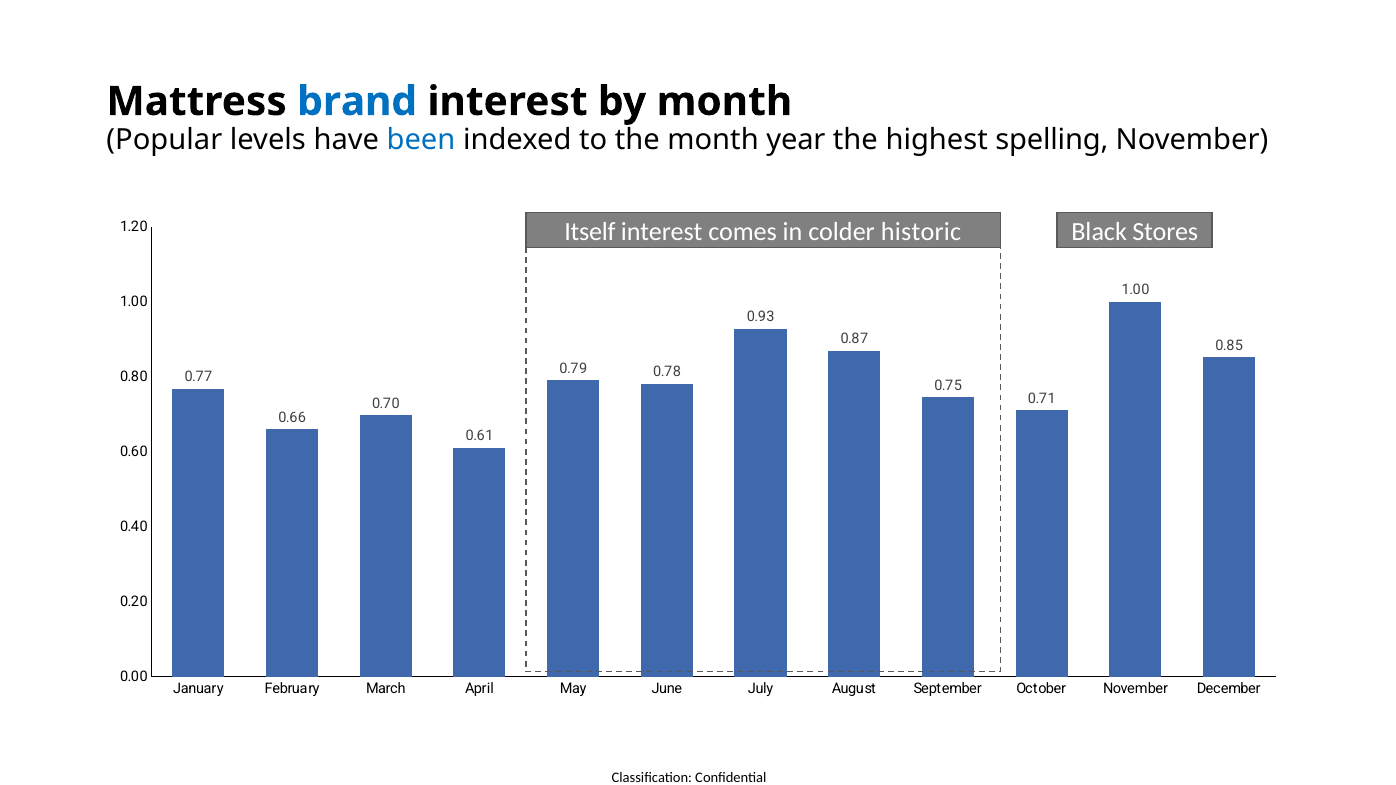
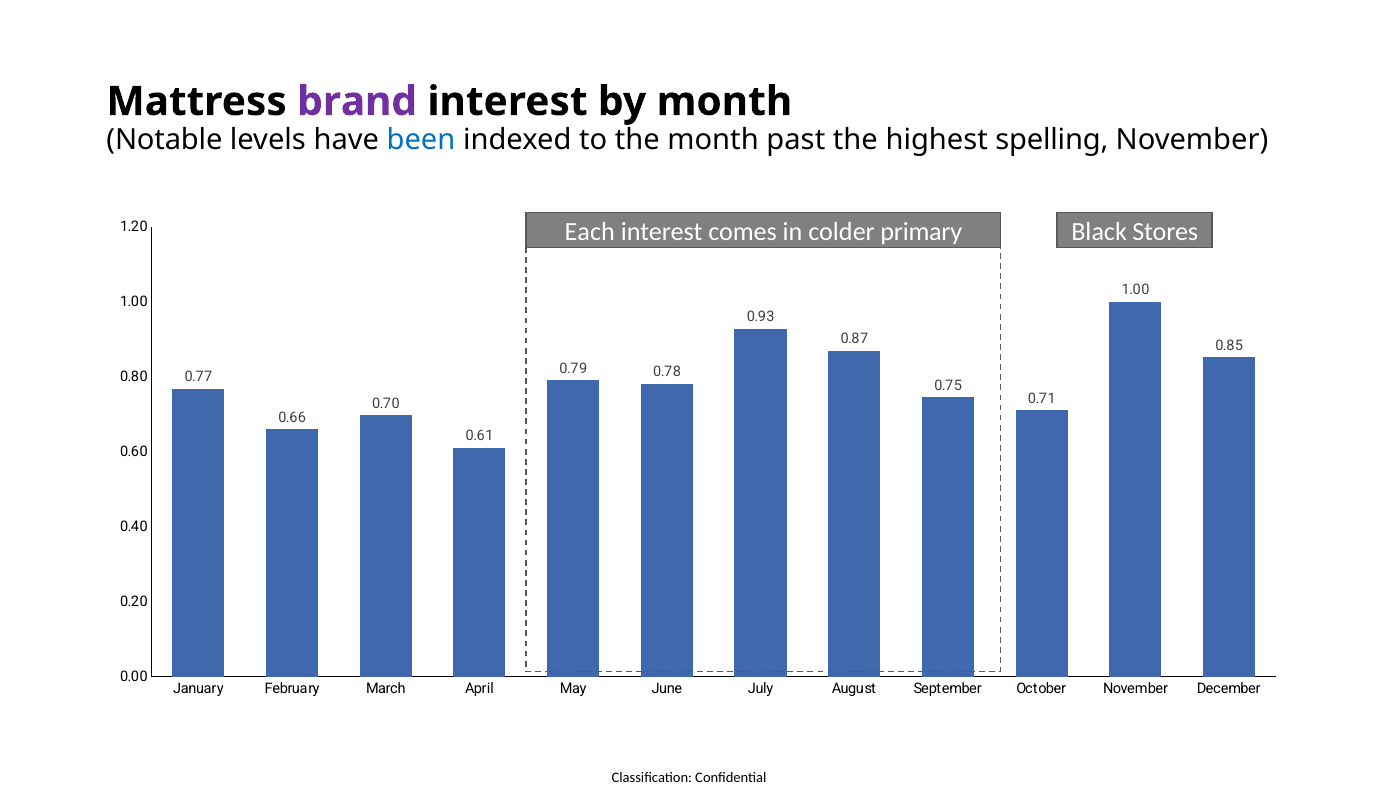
brand colour: blue -> purple (357, 102)
Popular: Popular -> Notable (164, 139)
year: year -> past (796, 139)
Itself: Itself -> Each (590, 232)
historic: historic -> primary (921, 232)
